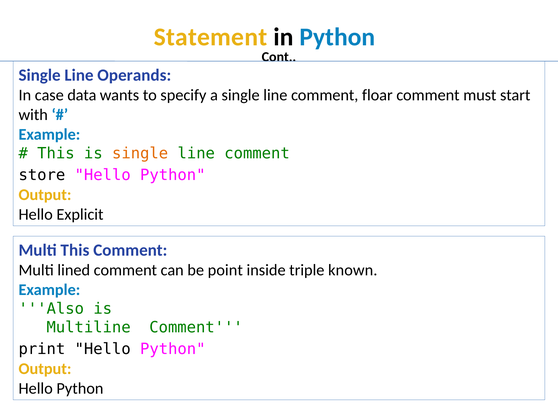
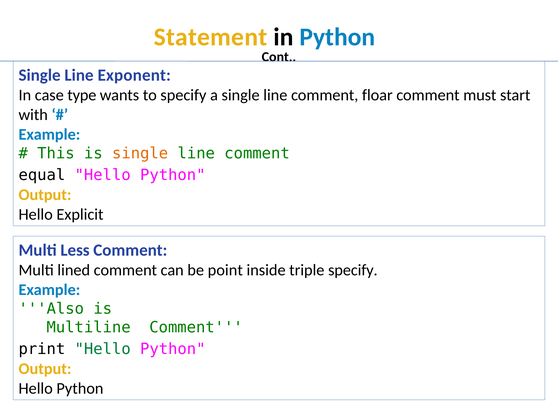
Operands: Operands -> Exponent (134, 75)
data: data -> type (82, 95)
store: store -> equal (42, 175)
Multi This: This -> Less (75, 250)
triple known: known -> specify (353, 270)
Hello colour: black -> green (103, 349)
